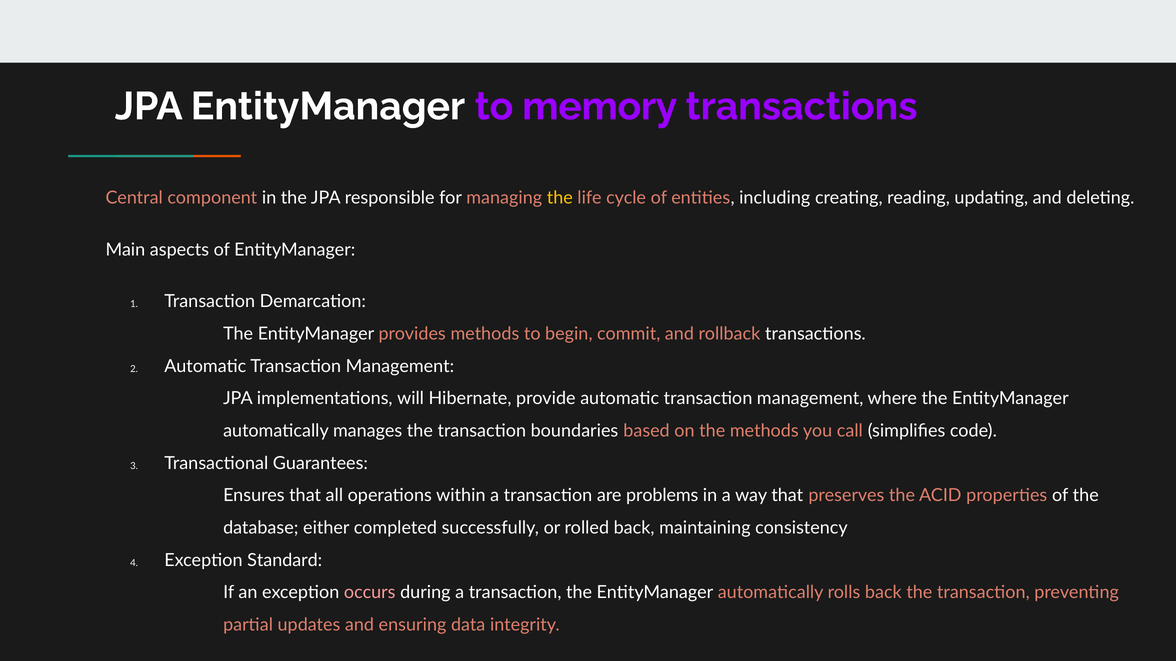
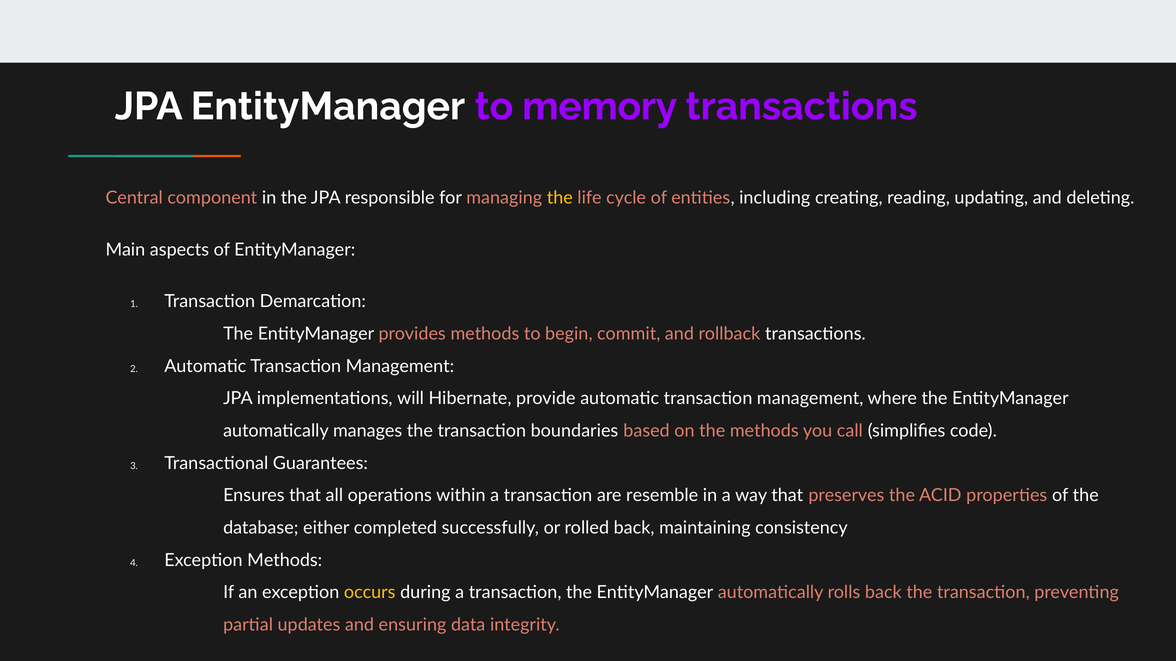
problems: problems -> resemble (662, 496)
Exception Standard: Standard -> Methods (285, 561)
occurs colour: pink -> yellow (370, 593)
